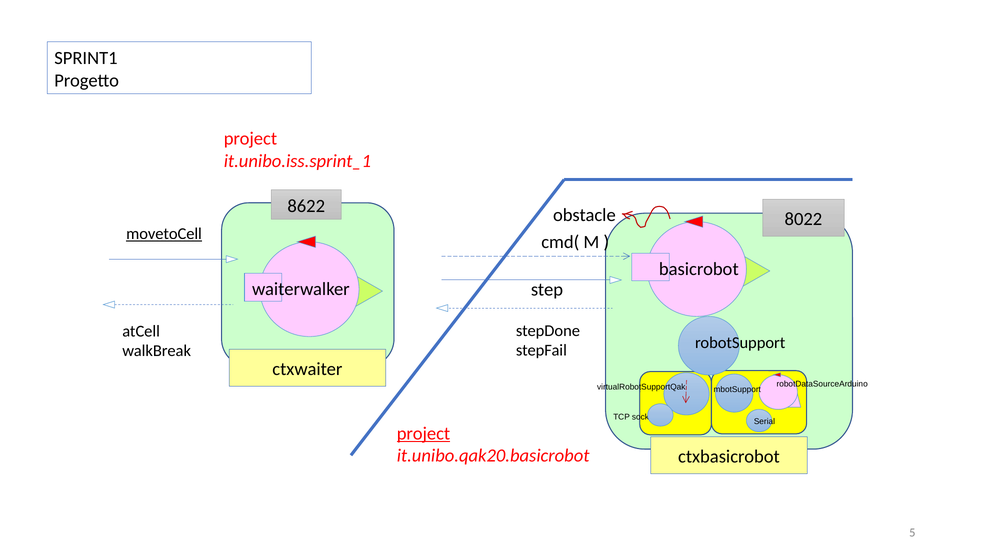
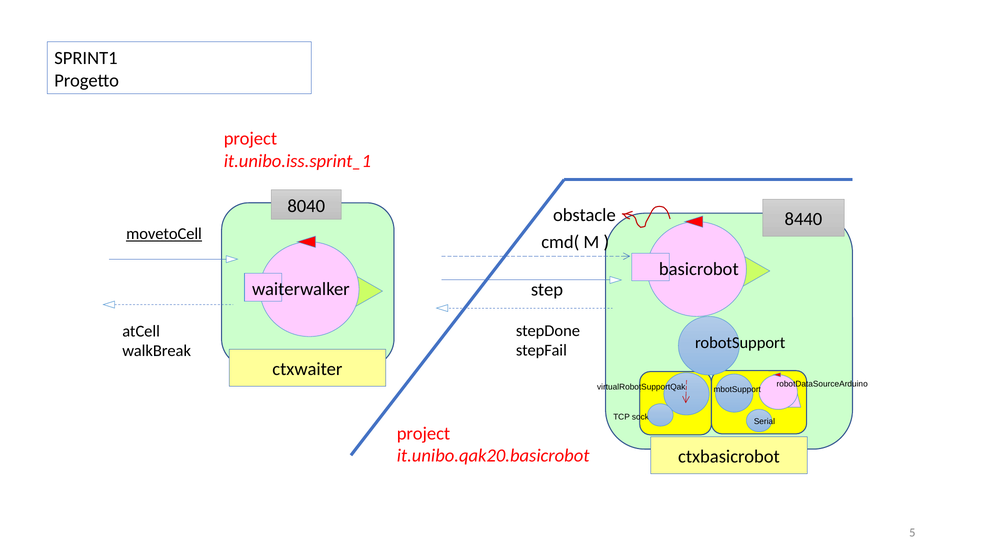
8622: 8622 -> 8040 (306, 206)
8022: 8022 -> 8440 (803, 219)
project underline: present -> none (423, 433)
